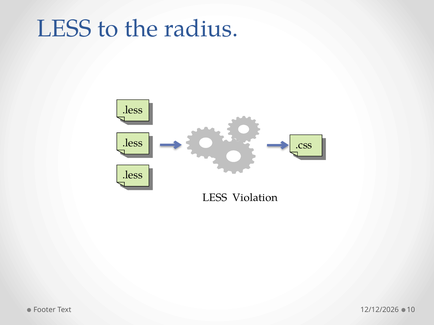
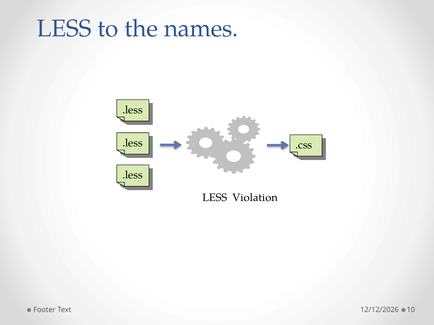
radius: radius -> names (201, 28)
